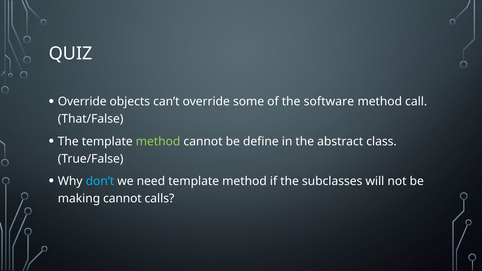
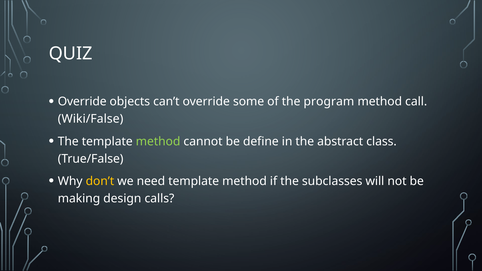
software: software -> program (329, 102)
That/False: That/False -> Wiki/False (91, 119)
don’t colour: light blue -> yellow (100, 181)
making cannot: cannot -> design (122, 199)
